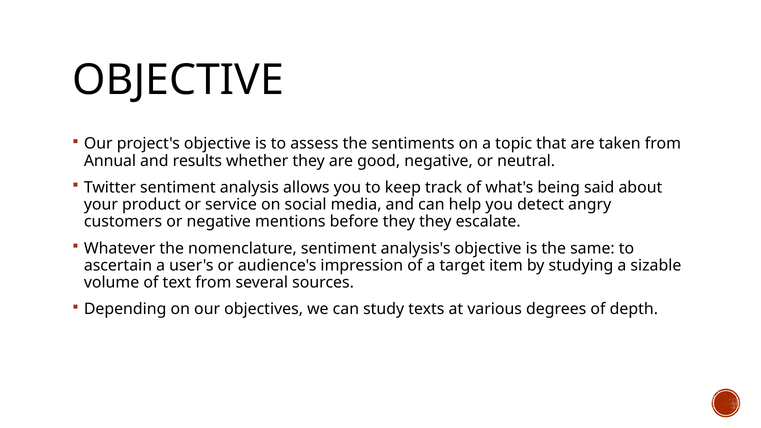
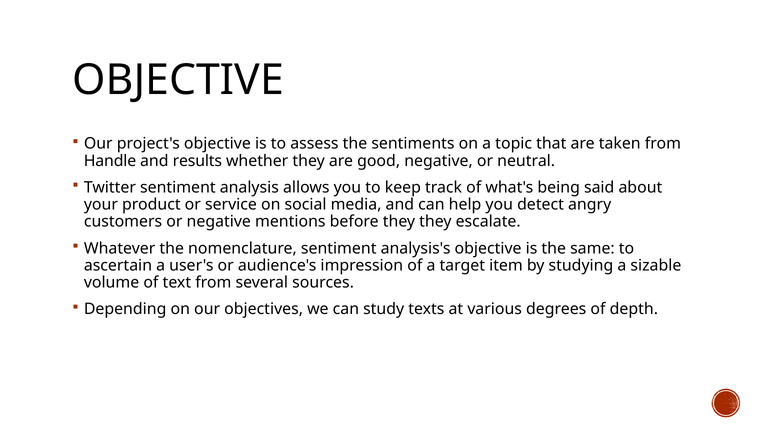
Annual: Annual -> Handle (110, 161)
